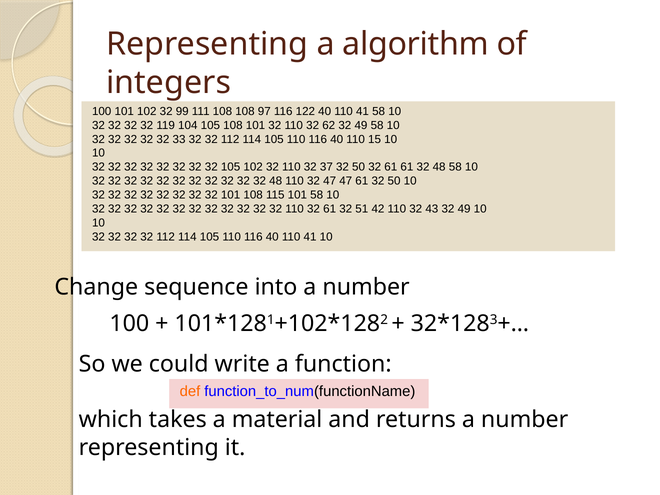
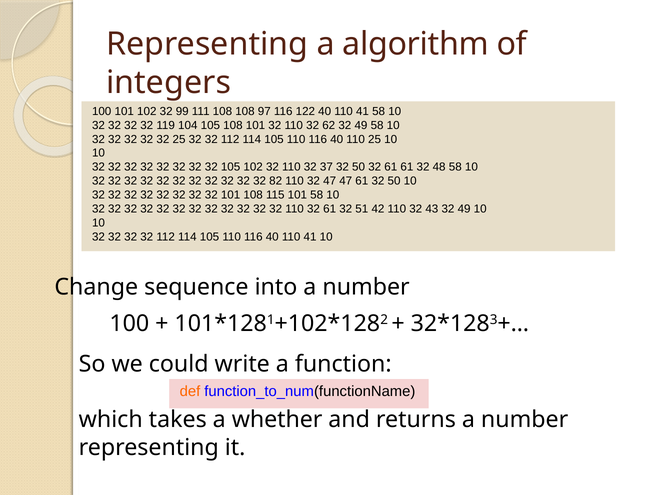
32 33: 33 -> 25 (179, 139)
110 15: 15 -> 25 (375, 139)
32 32 48: 48 -> 82 (276, 181)
material: material -> whether (277, 420)
